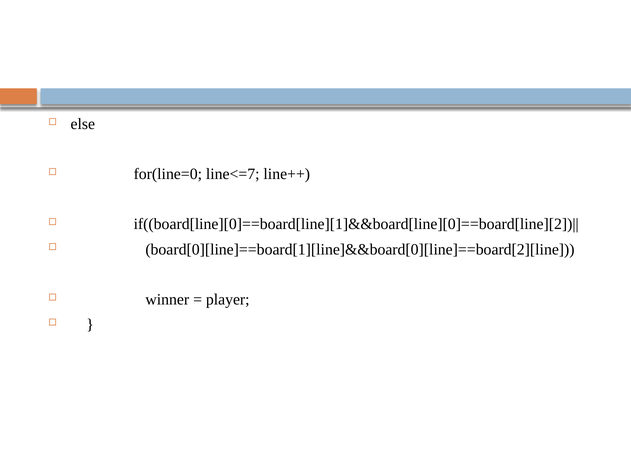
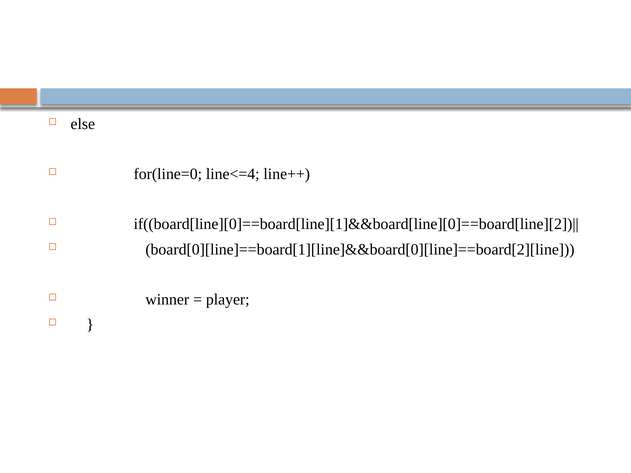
line<=7: line<=7 -> line<=4 (233, 174)
